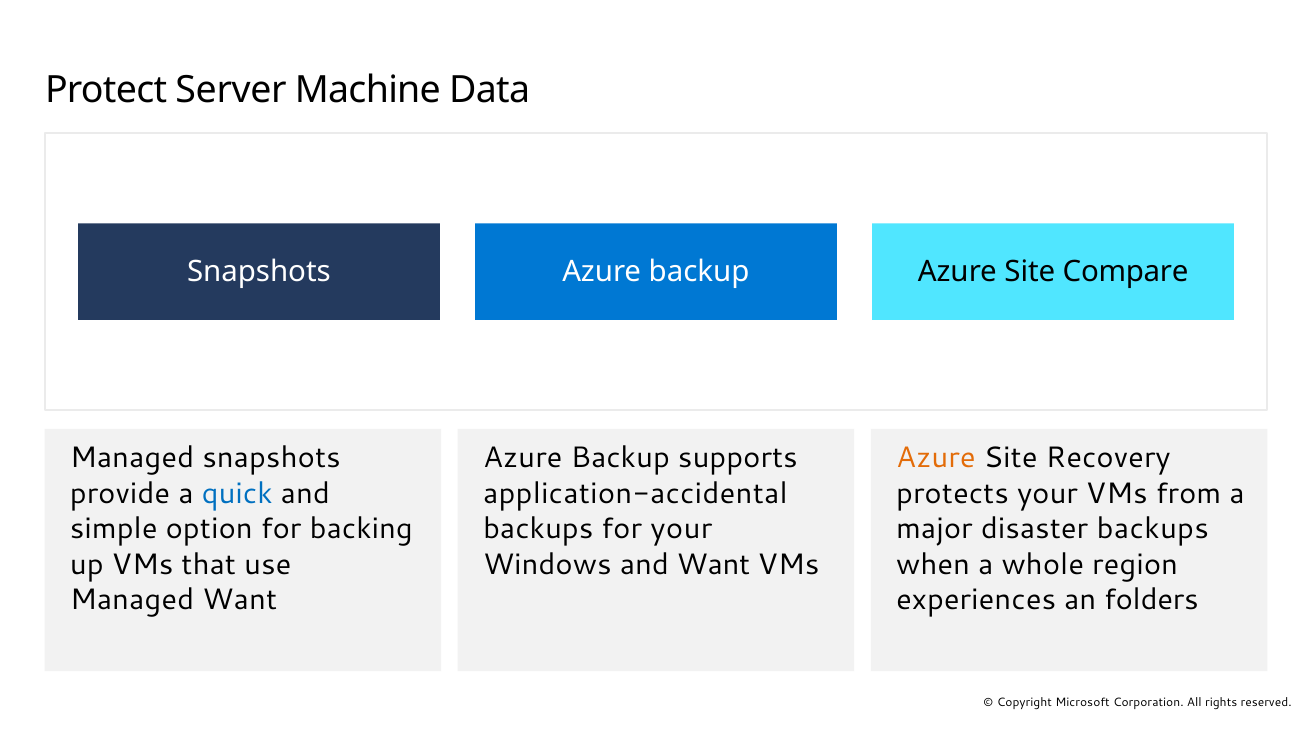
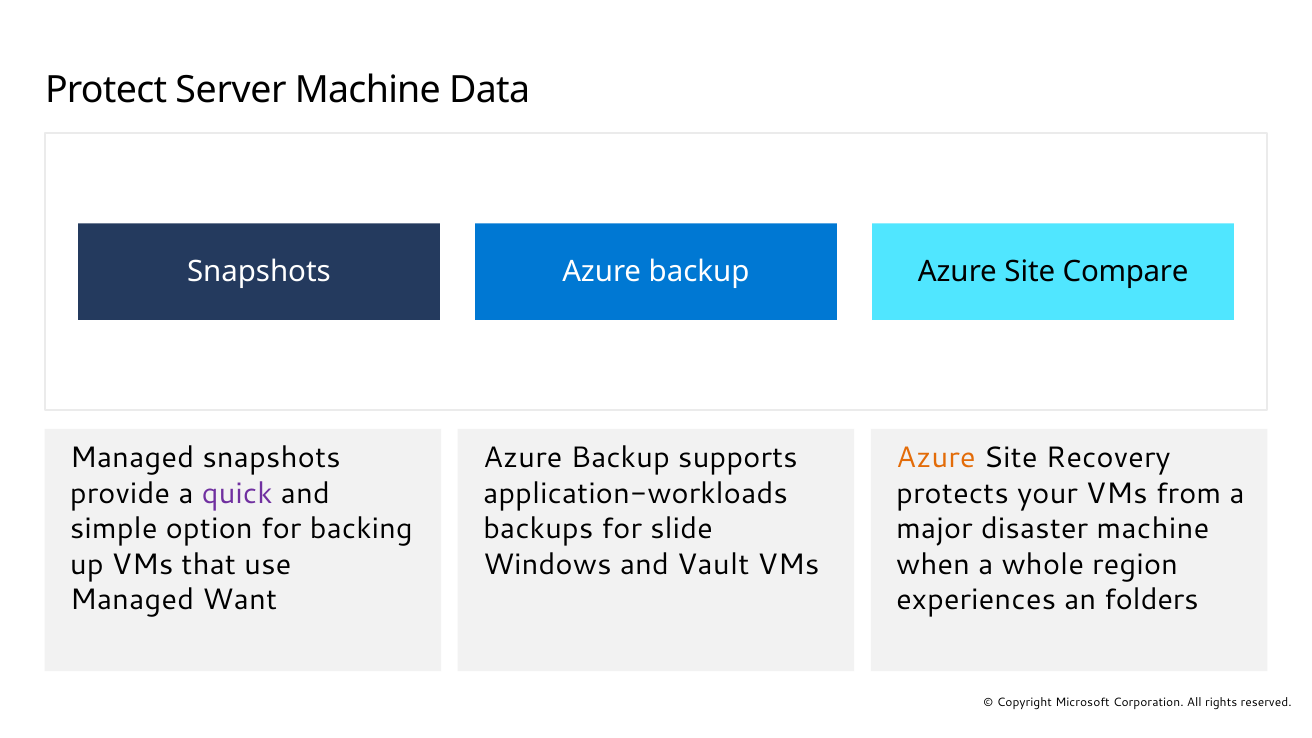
quick colour: blue -> purple (237, 493)
application-accidental: application-accidental -> application-workloads (636, 493)
for your: your -> slide (682, 529)
disaster backups: backups -> machine (1153, 529)
and Want: Want -> Vault (713, 564)
